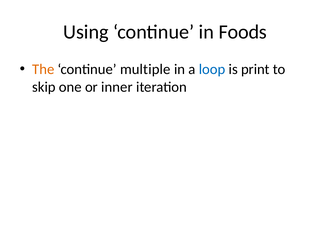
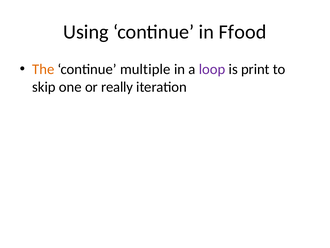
Foods: Foods -> Ffood (242, 32)
loop colour: blue -> purple (212, 69)
inner: inner -> really (117, 87)
